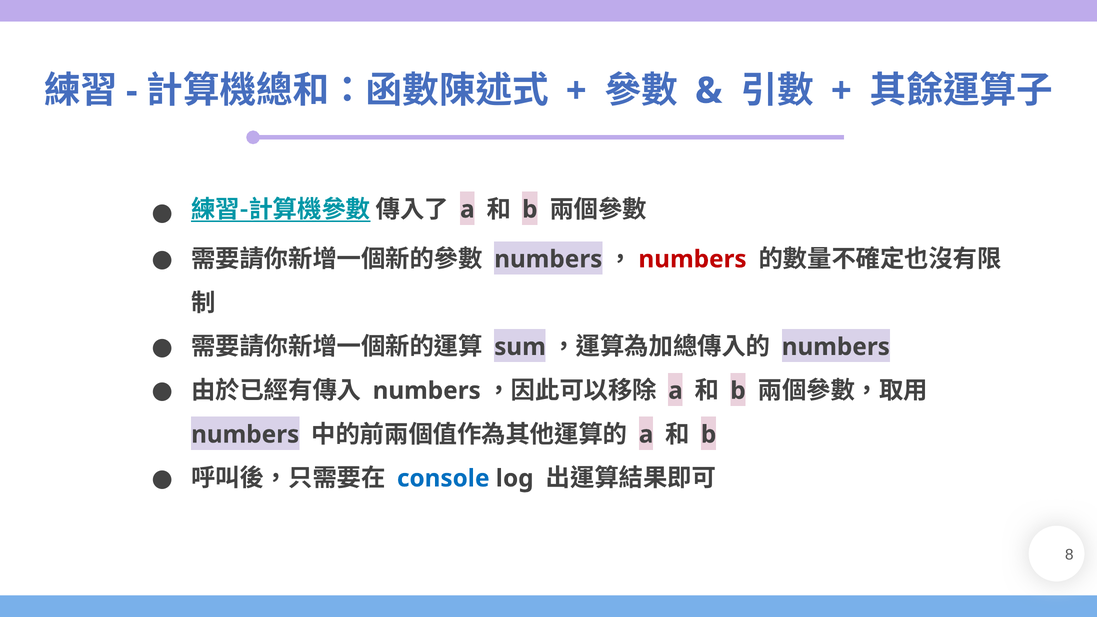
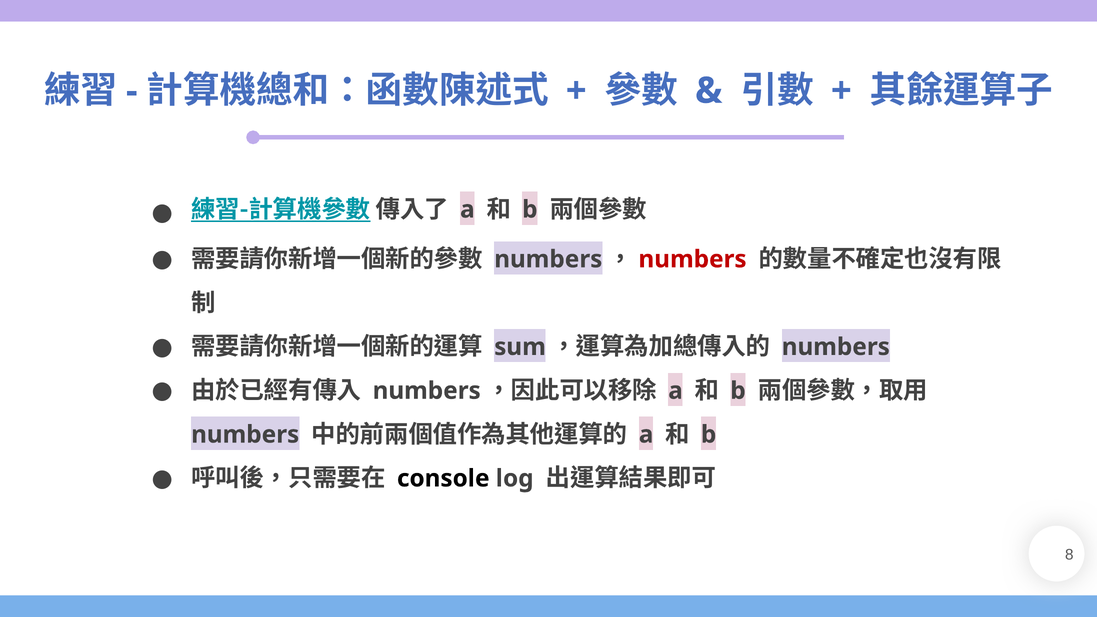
console colour: blue -> black (443, 478)
